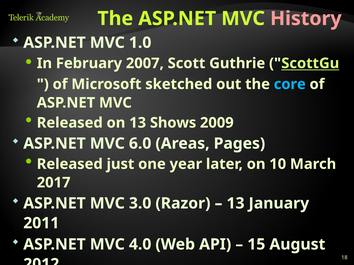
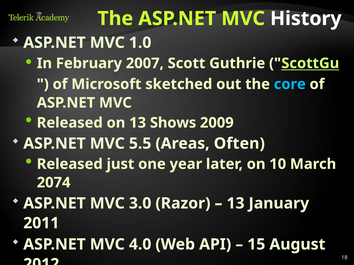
History colour: pink -> white (306, 19)
6.0: 6.0 -> 5.5 (140, 144)
Pages: Pages -> Often (239, 144)
2017: 2017 -> 2074 (54, 183)
